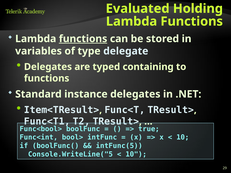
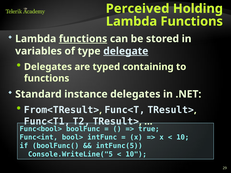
Evaluated: Evaluated -> Perceived (138, 9)
delegate underline: none -> present (126, 51)
Item<TResult>: Item<TResult> -> From<TResult> (62, 110)
